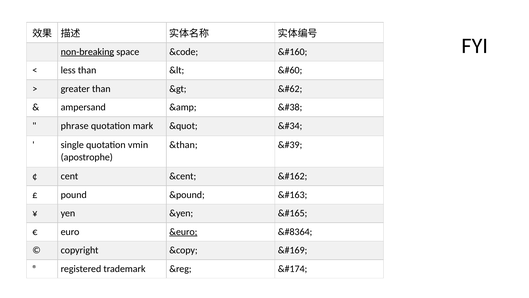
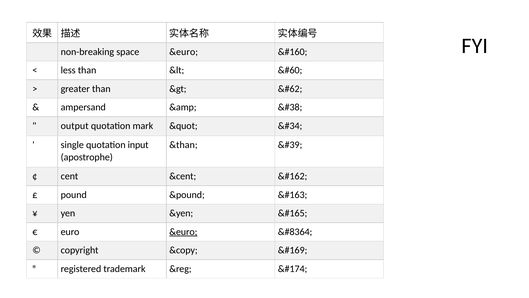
non-breaking underline: present -> none (87, 52)
space &code: &code -> &euro (184, 52)
phrase: phrase -> output (75, 126)
vmin: vmin -> input (138, 145)
